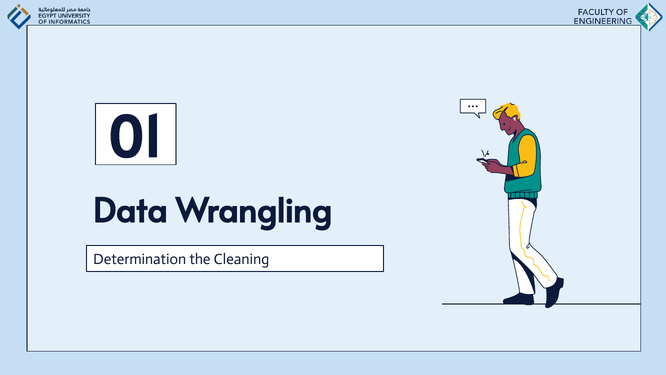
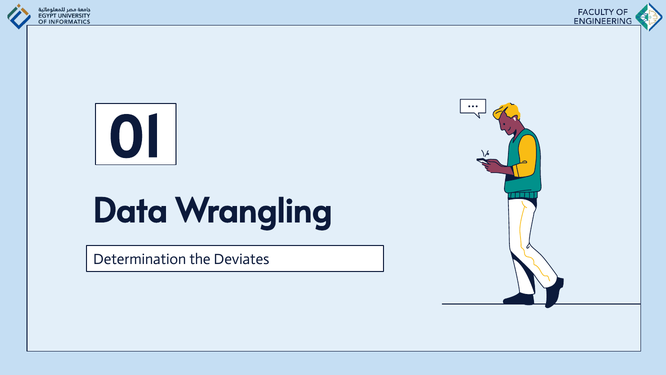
Cleaning: Cleaning -> Deviates (242, 259)
